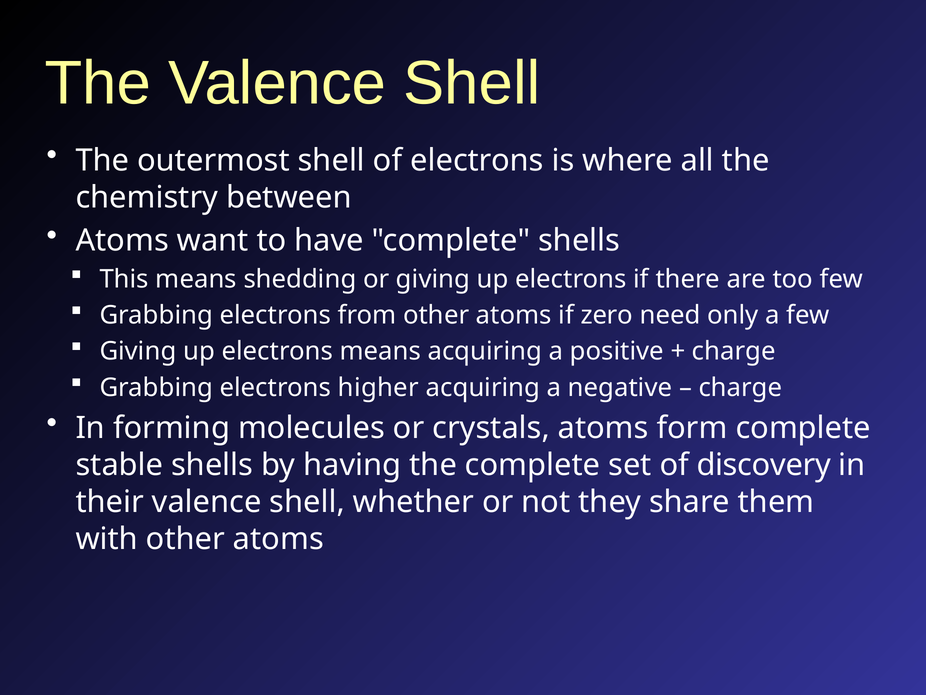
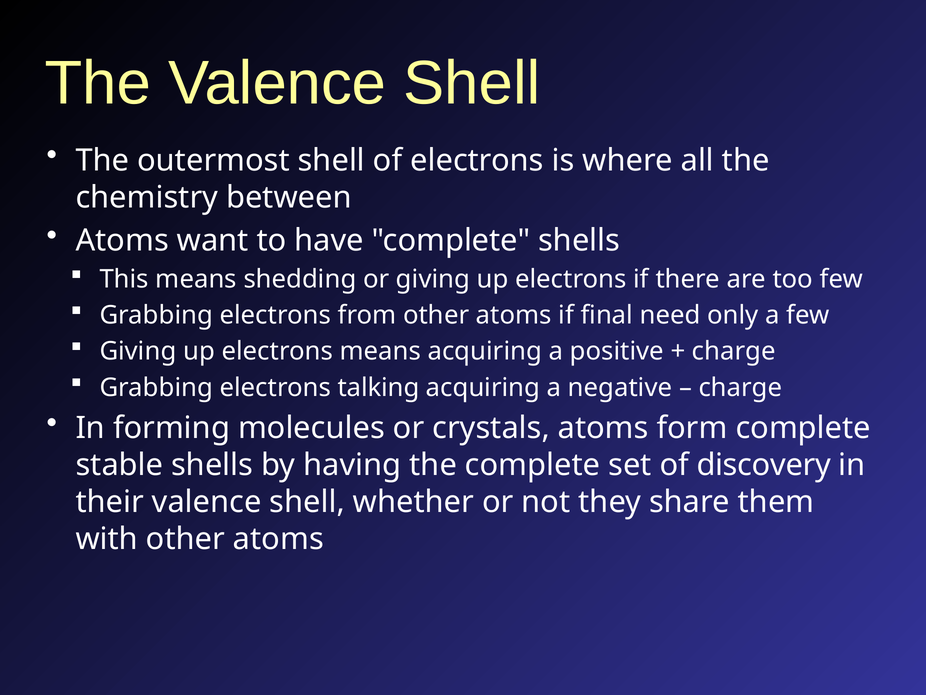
zero: zero -> final (607, 315)
higher: higher -> talking (379, 387)
